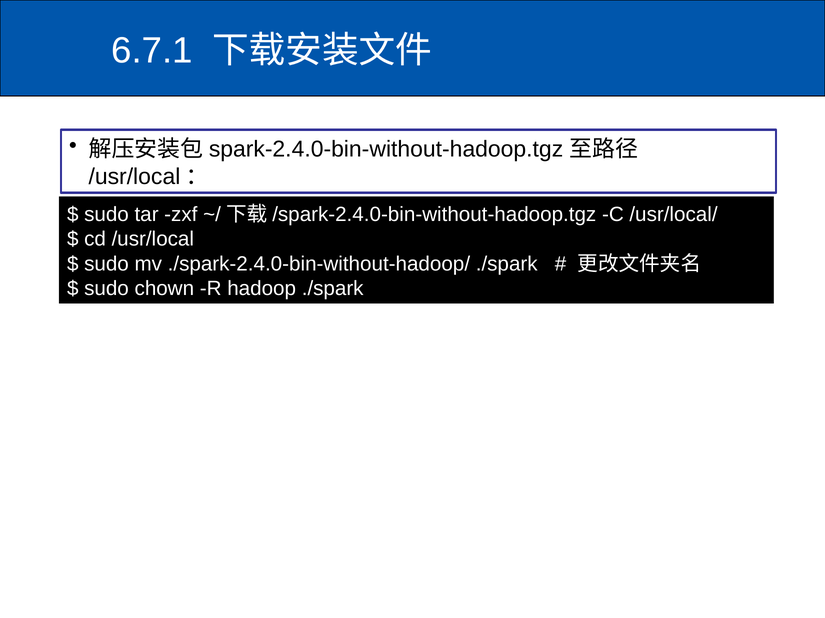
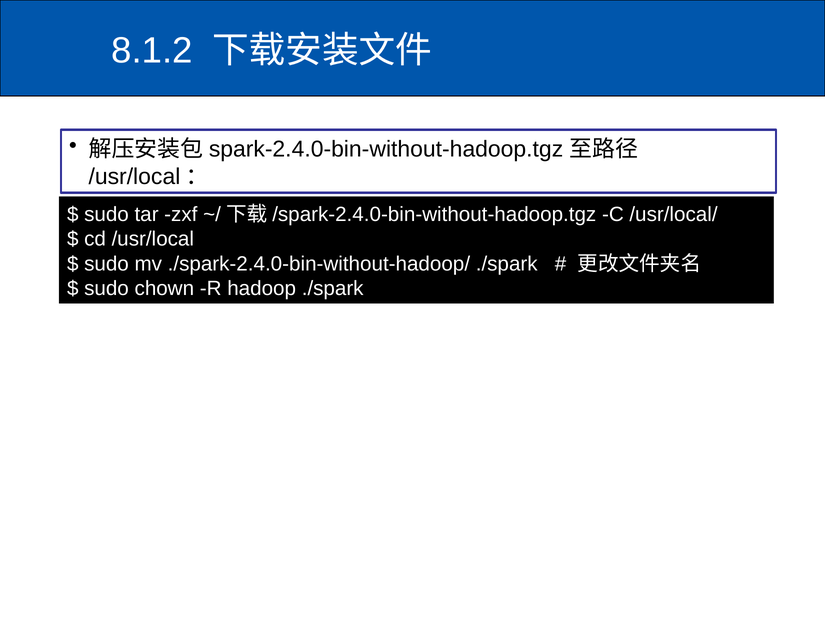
6.7.1: 6.7.1 -> 8.1.2 (152, 51)
